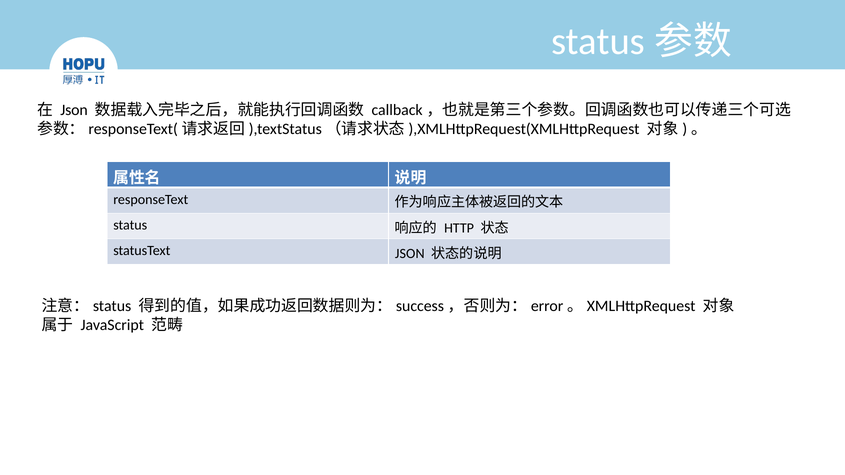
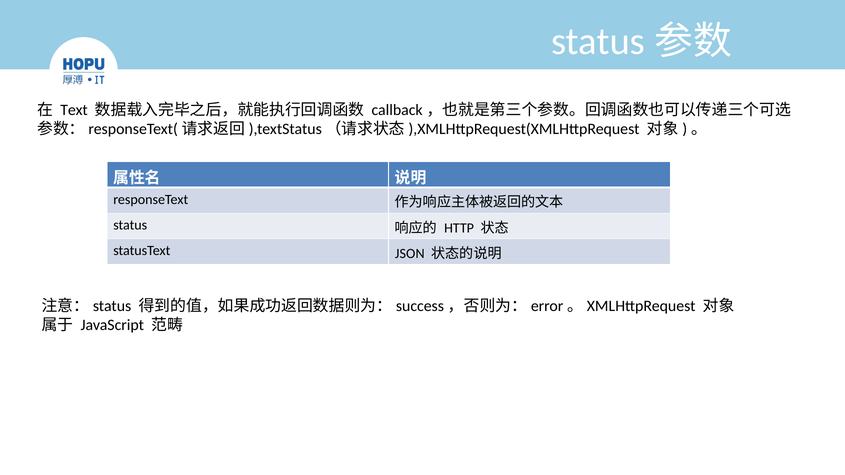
Json: Json -> Text (74, 110)
